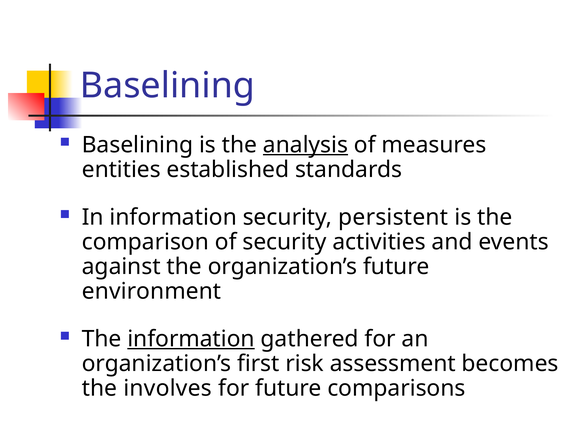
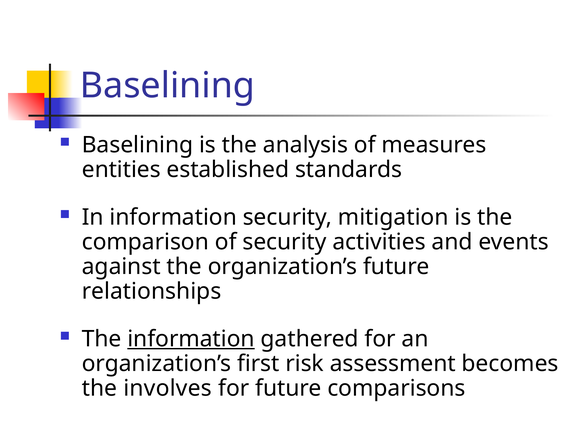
analysis underline: present -> none (305, 145)
persistent: persistent -> mitigation (393, 217)
environment: environment -> relationships (152, 291)
